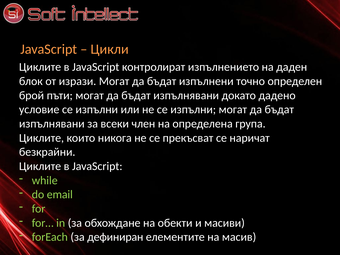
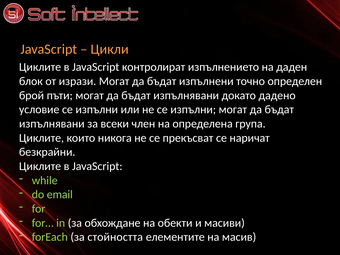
дефиниран: дефиниран -> стойността (115, 237)
